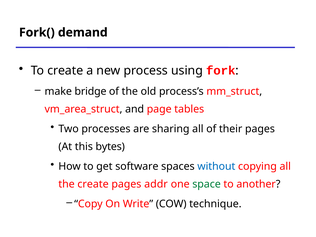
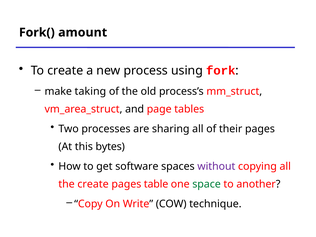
demand: demand -> amount (83, 32)
bridge: bridge -> taking (90, 91)
without colour: blue -> purple (216, 166)
addr: addr -> table (156, 184)
